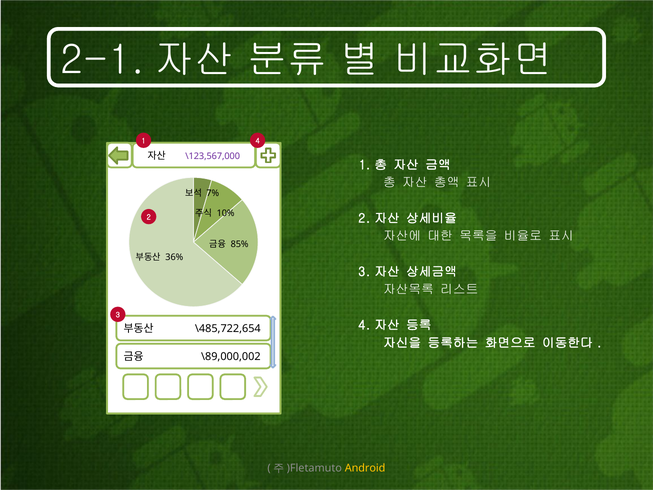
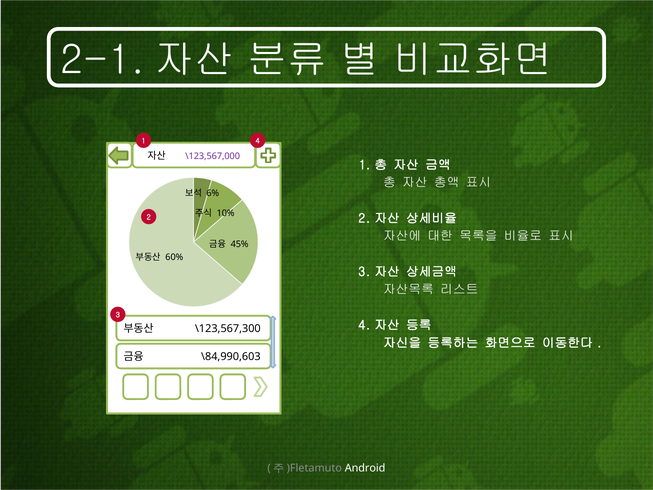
7%: 7% -> 6% (213, 193)
85%: 85% -> 45% (240, 244)
36%: 36% -> 60% (174, 257)
\485,722,654: \485,722,654 -> \123,567,300 (228, 329)
\89,000,002: \89,000,002 -> \84,990,603 (231, 357)
Android colour: yellow -> white (365, 468)
